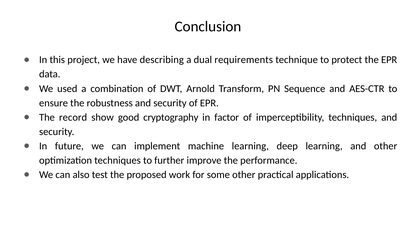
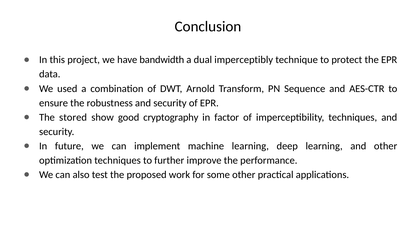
describing: describing -> bandwidth (162, 60)
requirements: requirements -> imperceptibly (244, 60)
record: record -> stored (73, 117)
